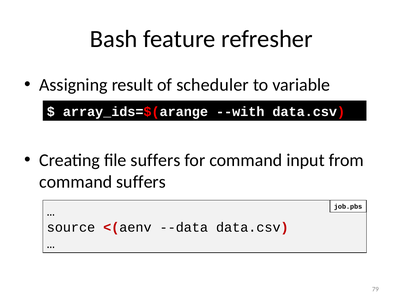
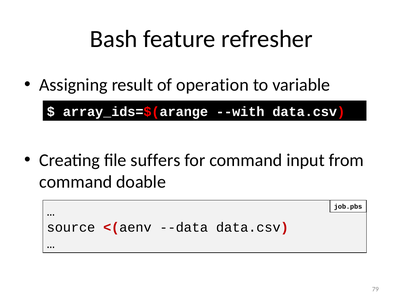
scheduler: scheduler -> operation (213, 85)
command suffers: suffers -> doable (141, 181)
